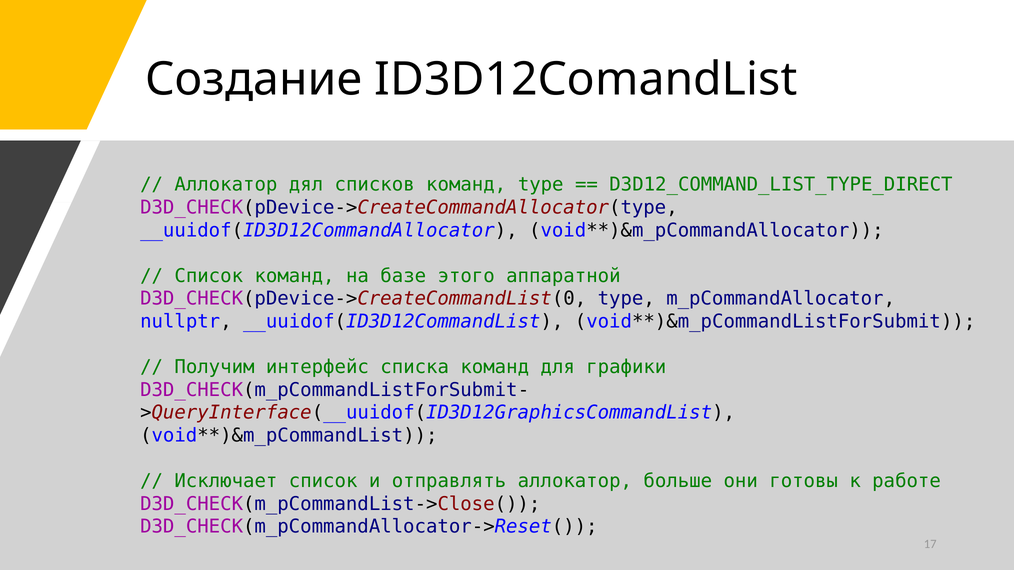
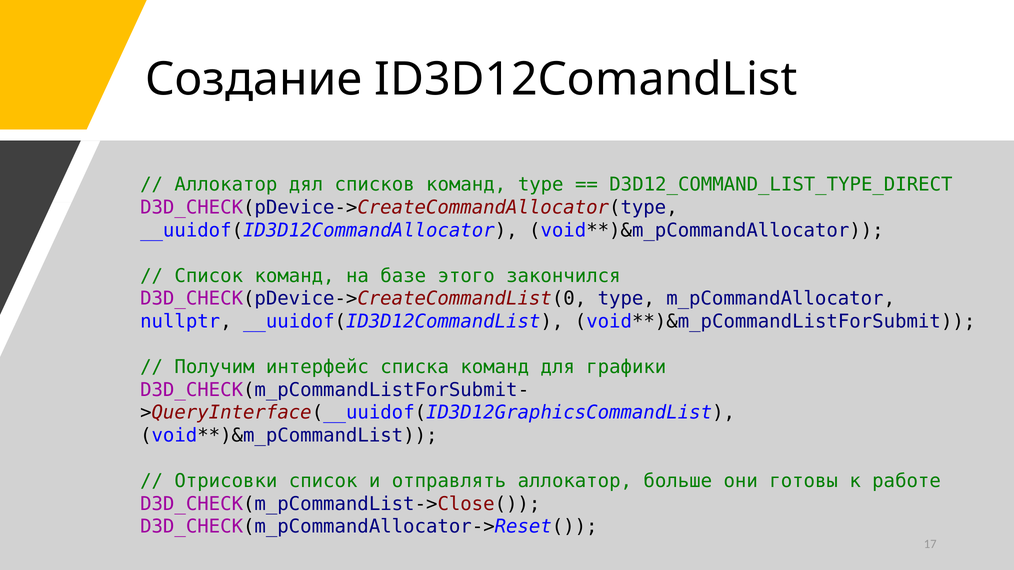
аппаратной: аппаратной -> закончился (563, 276)
Исключает: Исключает -> Отрисовки (226, 481)
